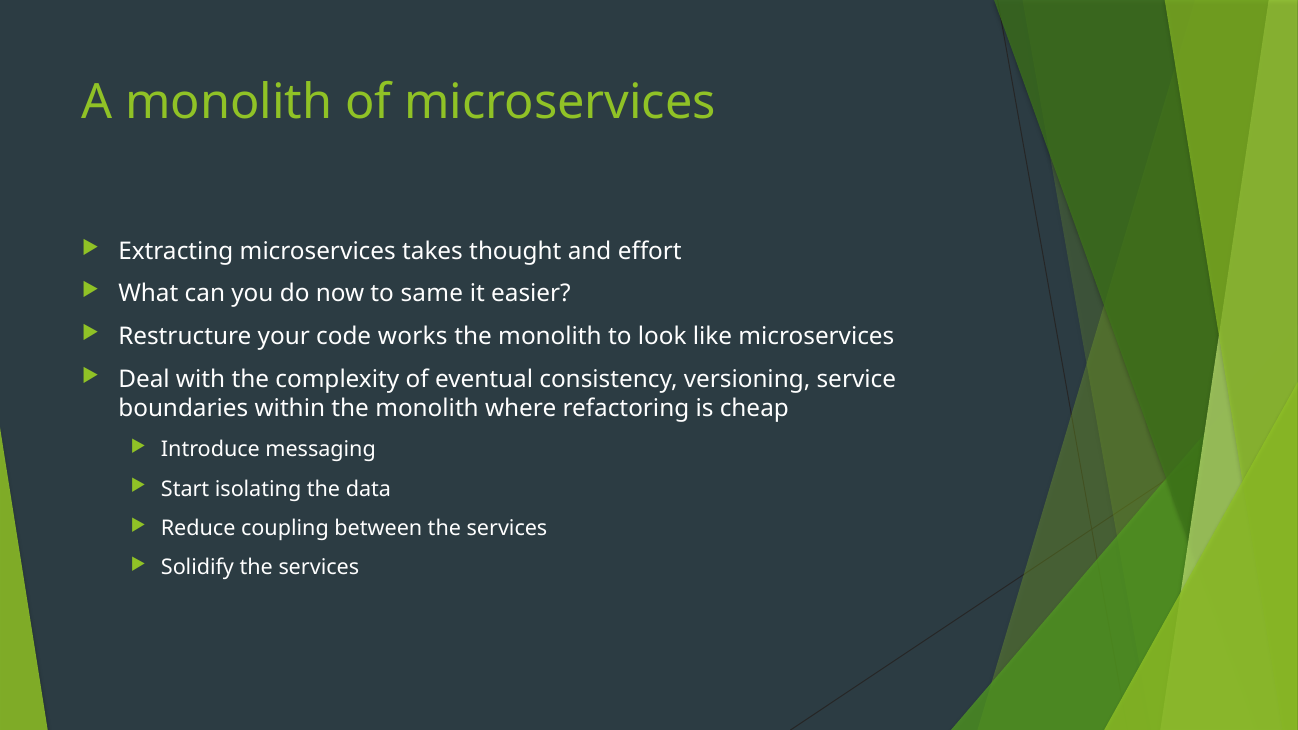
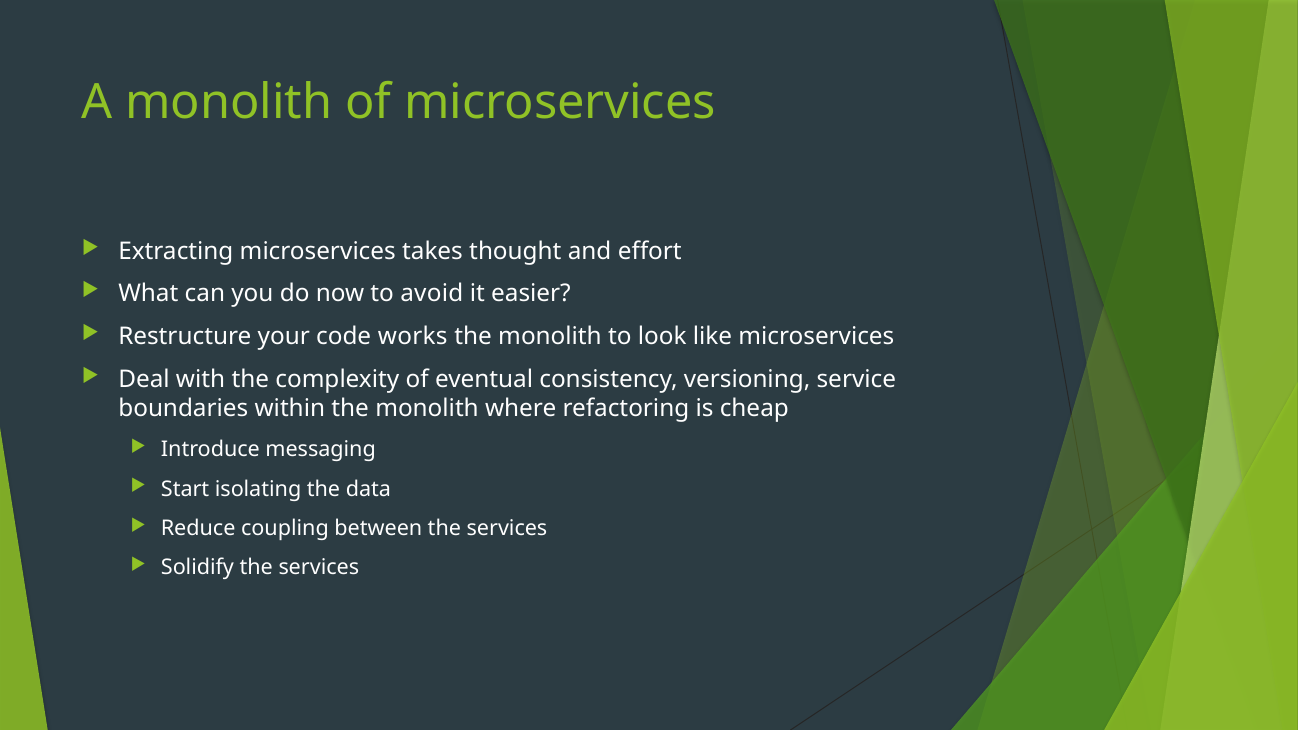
same: same -> avoid (432, 294)
